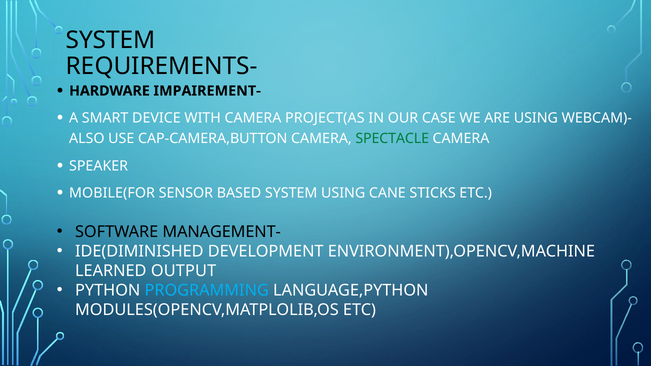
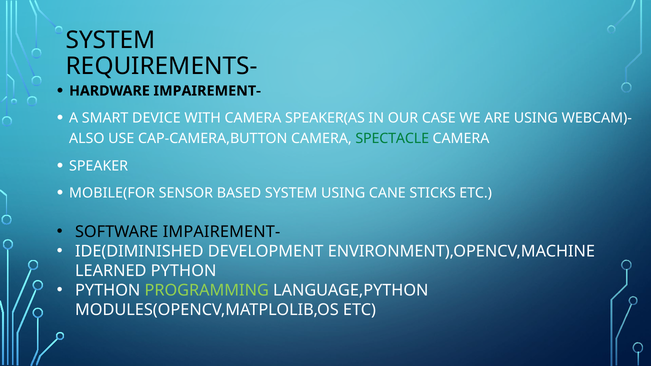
PROJECT(AS: PROJECT(AS -> SPEAKER(AS (325, 118)
SOFTWARE MANAGEMENT-: MANAGEMENT- -> IMPAIREMENT- (222, 232)
LEARNED OUTPUT: OUTPUT -> PYTHON (184, 271)
PROGRAMMING colour: light blue -> light green (207, 291)
